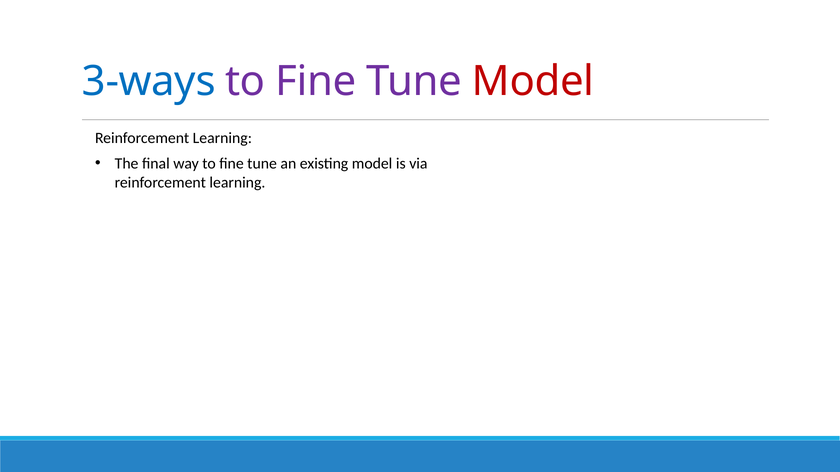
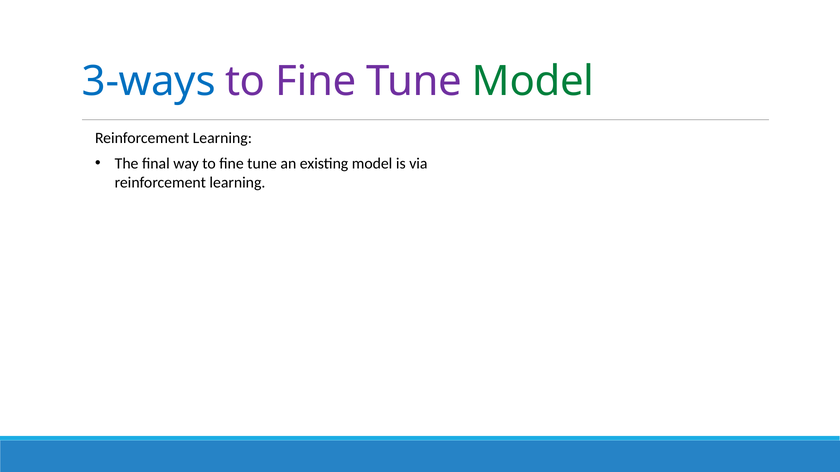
Model colour: red -> green (533, 82)
